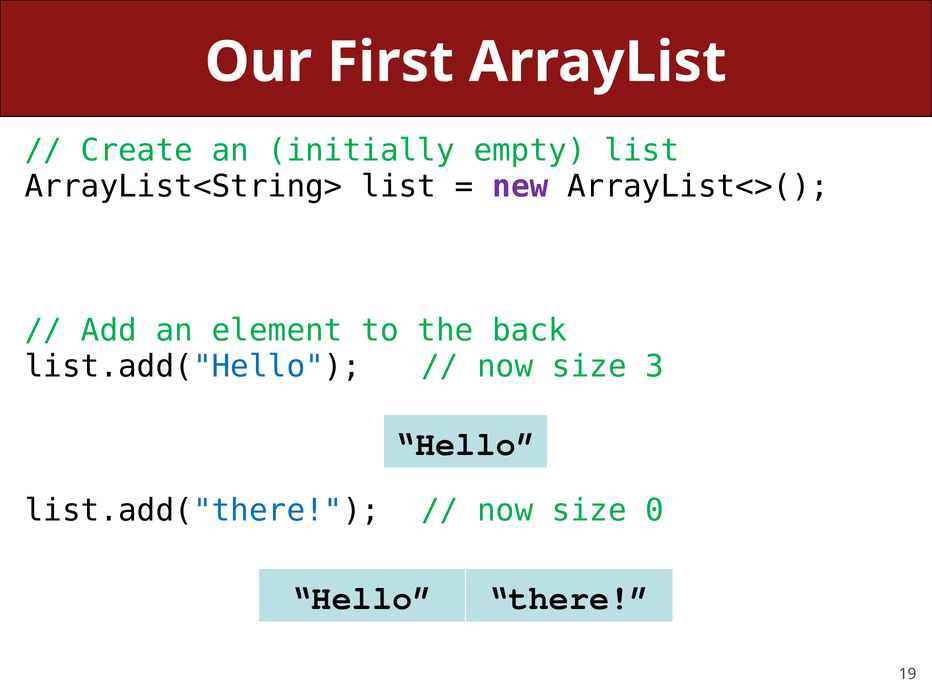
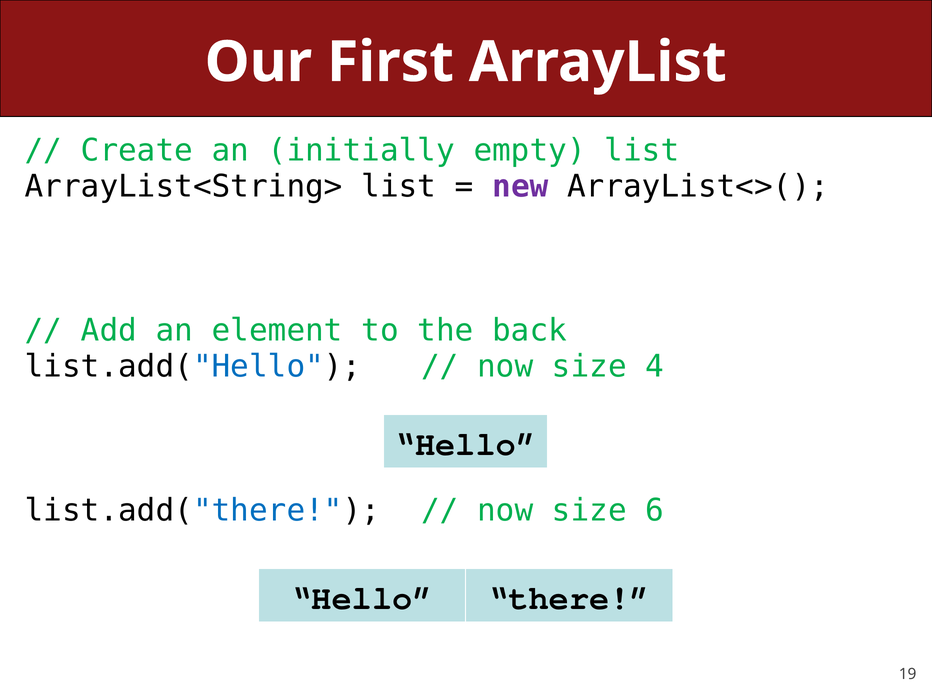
3: 3 -> 4 (655, 366)
0: 0 -> 6 (655, 510)
